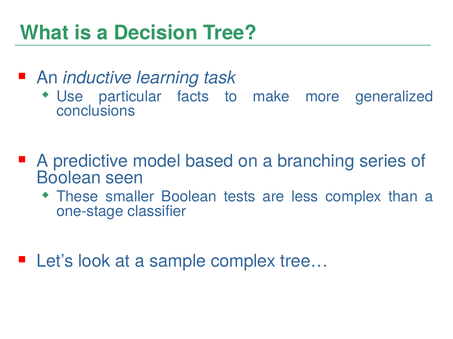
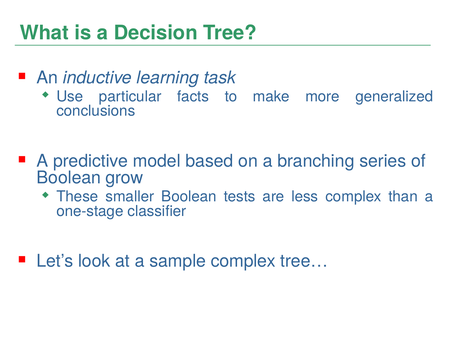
seen: seen -> grow (124, 178)
